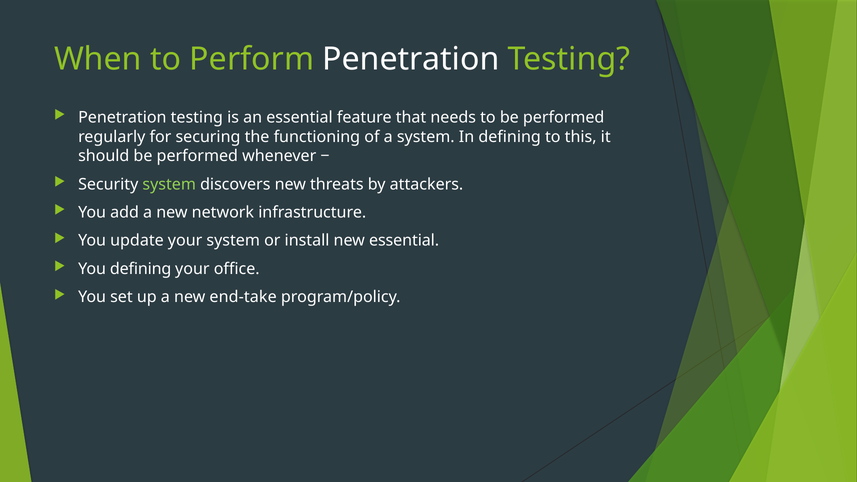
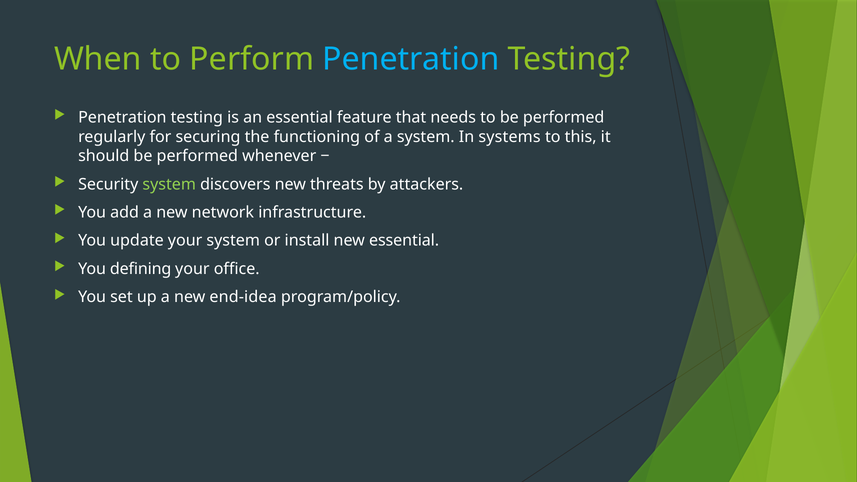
Penetration colour: white -> light blue (411, 59)
In defining: defining -> systems (510, 137)
end-take: end-take -> end-idea (243, 297)
